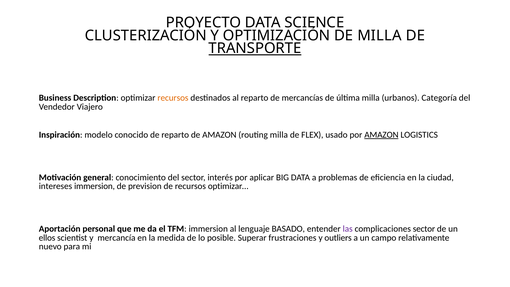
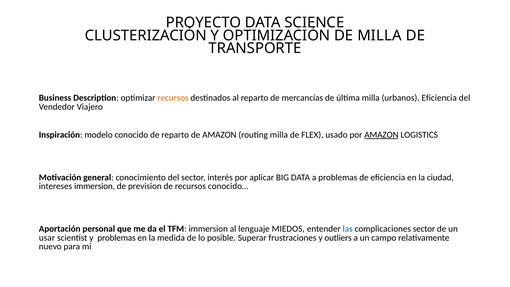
TRANSPORTE underline: present -> none (255, 48)
urbanos Categoría: Categoría -> Eficiencia (439, 98)
optimizar…: optimizar… -> conocido… (228, 186)
BASADO: BASADO -> MIEDOS (288, 229)
las colour: purple -> blue (348, 229)
ellos: ellos -> usar (47, 238)
y mercancía: mercancía -> problemas (117, 238)
